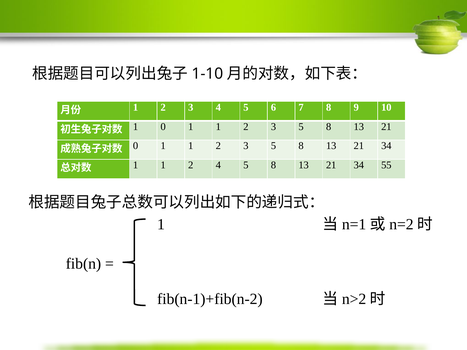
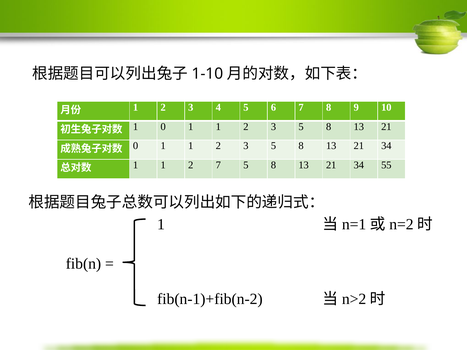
2 4: 4 -> 7 (218, 165)
